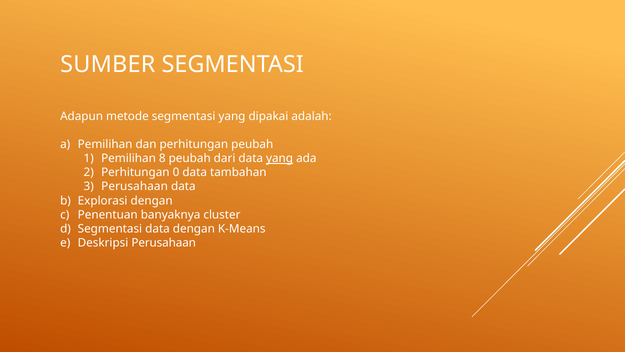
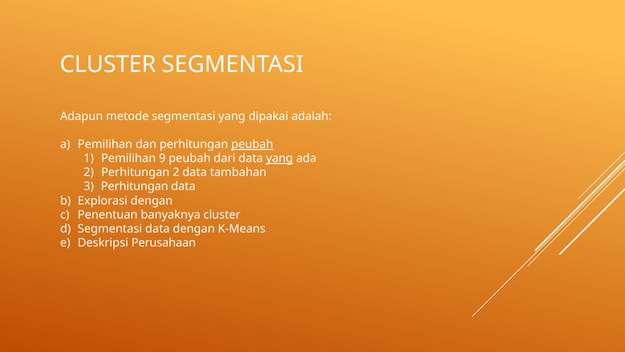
SUMBER: SUMBER -> CLUSTER (108, 64)
peubah underline: none -> present (252, 144)
8: 8 -> 9 (162, 158)
Perhitungan 0: 0 -> 2 (176, 172)
3 Perusahaan: Perusahaan -> Perhitungan (135, 186)
